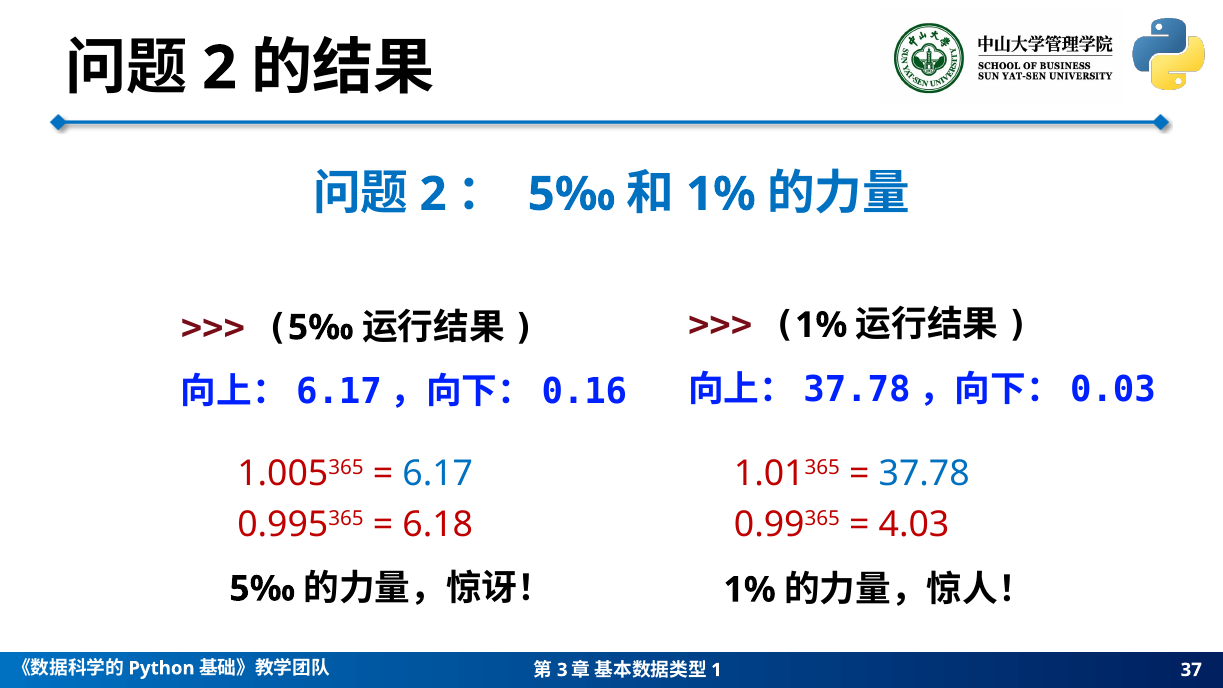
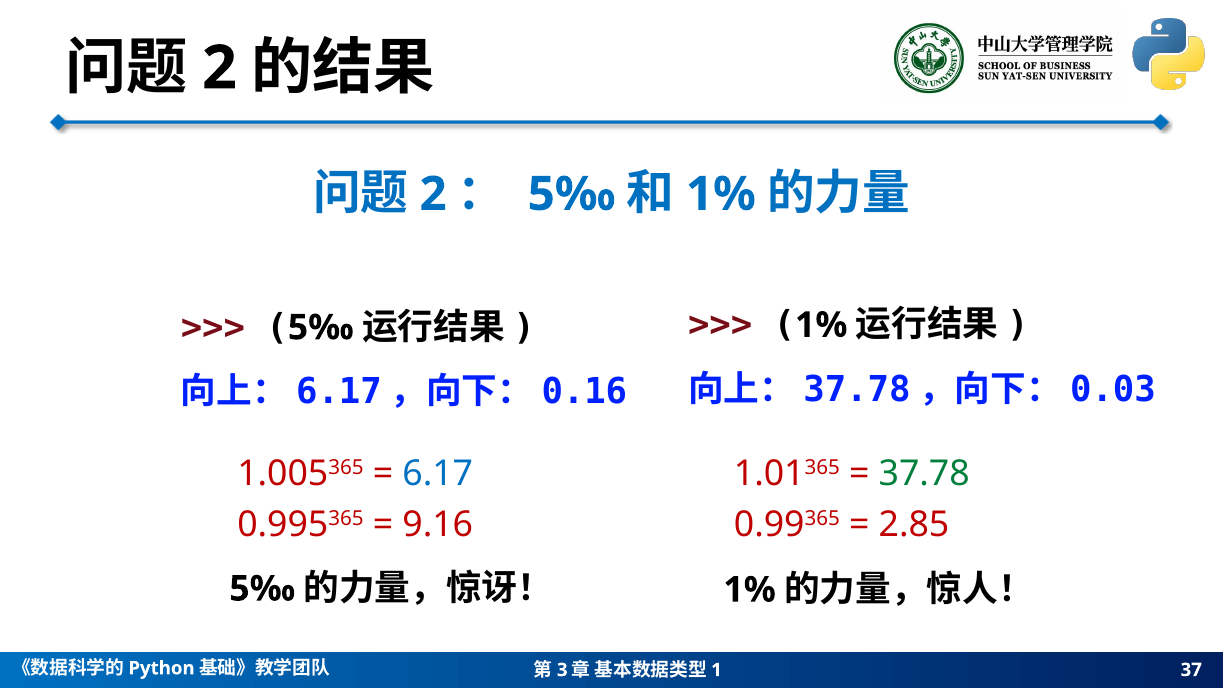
37.78 colour: blue -> green (924, 474)
6.18: 6.18 -> 9.16 (438, 525)
4.03: 4.03 -> 2.85 (914, 525)
